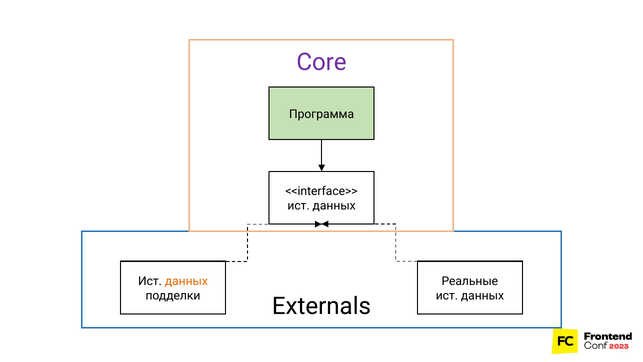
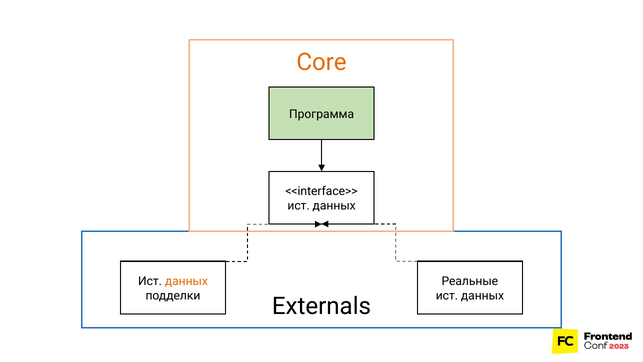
Core colour: purple -> orange (321, 62)
